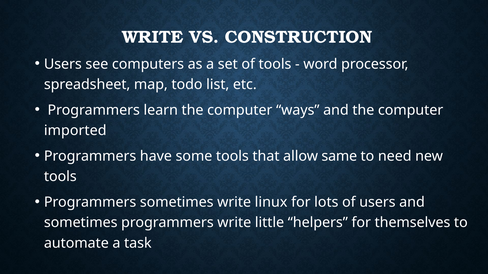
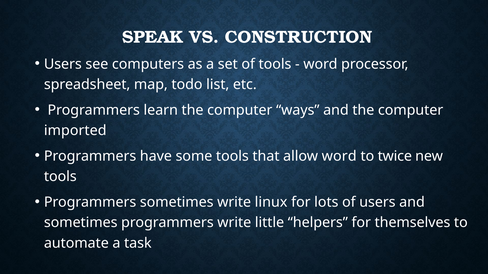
WRITE: WRITE -> SPEAK (153, 37)
allow same: same -> word (339, 156)
need: need -> twice (395, 156)
